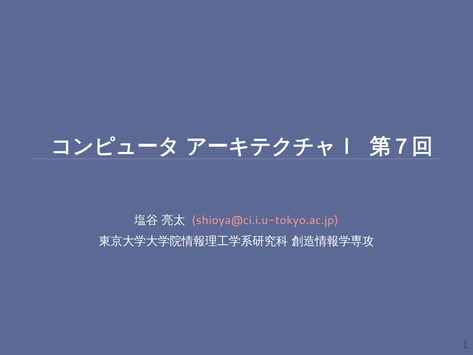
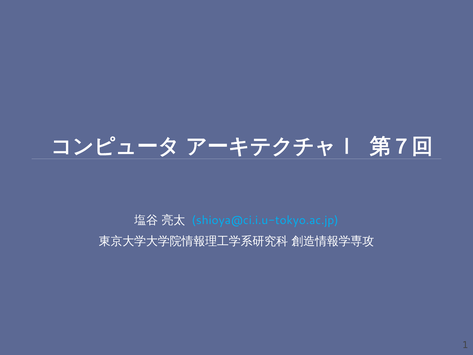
shioya@ci.i.u-tokyo.ac.jp colour: pink -> light blue (265, 220)
